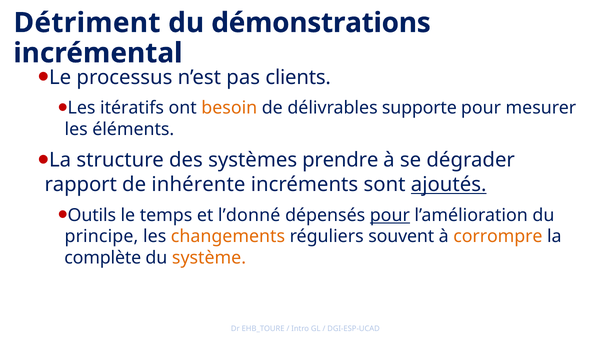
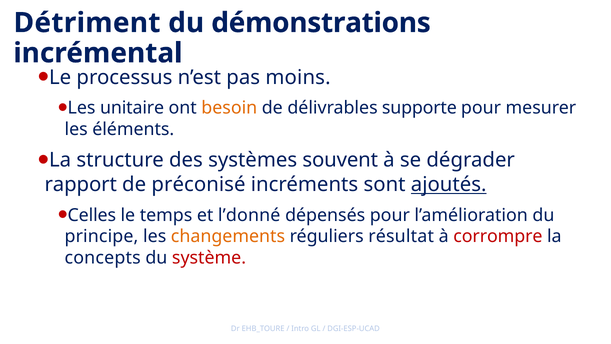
clients: clients -> moins (298, 78)
itératifs: itératifs -> unitaire (132, 108)
prendre: prendre -> souvent (340, 160)
inhérente: inhérente -> préconisé (198, 185)
Outils: Outils -> Celles (92, 215)
pour underline: present -> none (390, 215)
souvent: souvent -> résultat (401, 236)
corrompre colour: orange -> red (498, 236)
complète: complète -> concepts (103, 258)
système colour: orange -> red (209, 258)
